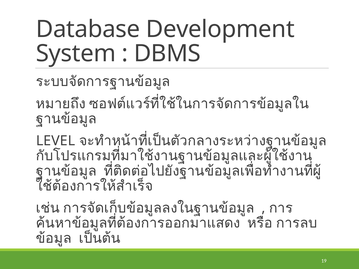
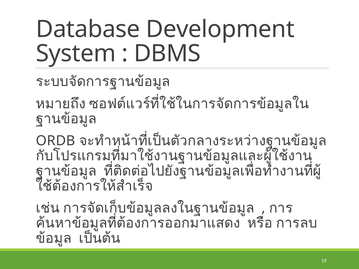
LEVEL: LEVEL -> ORDB (56, 141)
